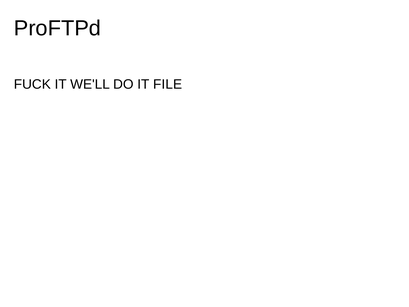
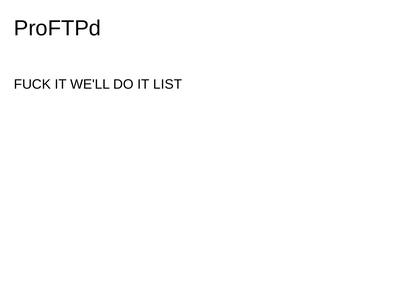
FILE: FILE -> LIST (168, 84)
